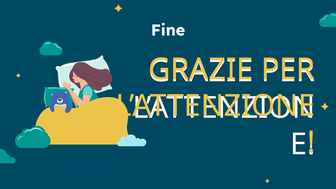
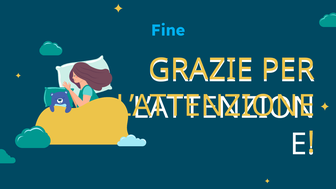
Fine colour: white -> light blue (168, 30)
